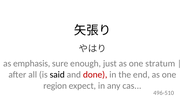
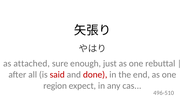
emphasis: emphasis -> attached (32, 64)
stratum: stratum -> rebuttal (160, 64)
said colour: black -> red (57, 75)
